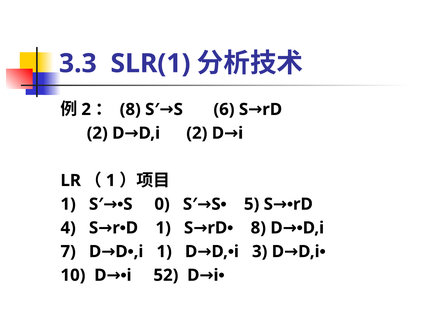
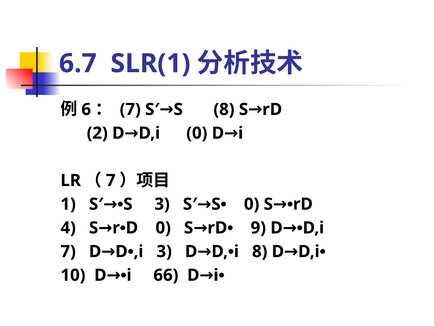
3.3: 3.3 -> 6.7 (78, 63)
2: 2 -> 6 (86, 109)
8: 8 -> 7 (130, 109)
6: 6 -> 8 (224, 109)
2: 2 -> 0 (197, 133)
1: 1 -> 7 (111, 180)
5: 5 -> 0 (252, 204)
0: 0 -> 3 (162, 204)
1: 1 -> 0 (163, 227)
8: 8 -> 9 (258, 227)
1: 1 -> 3 (164, 251)
3: 3 -> 8 (260, 251)
52: 52 -> 66 (166, 275)
